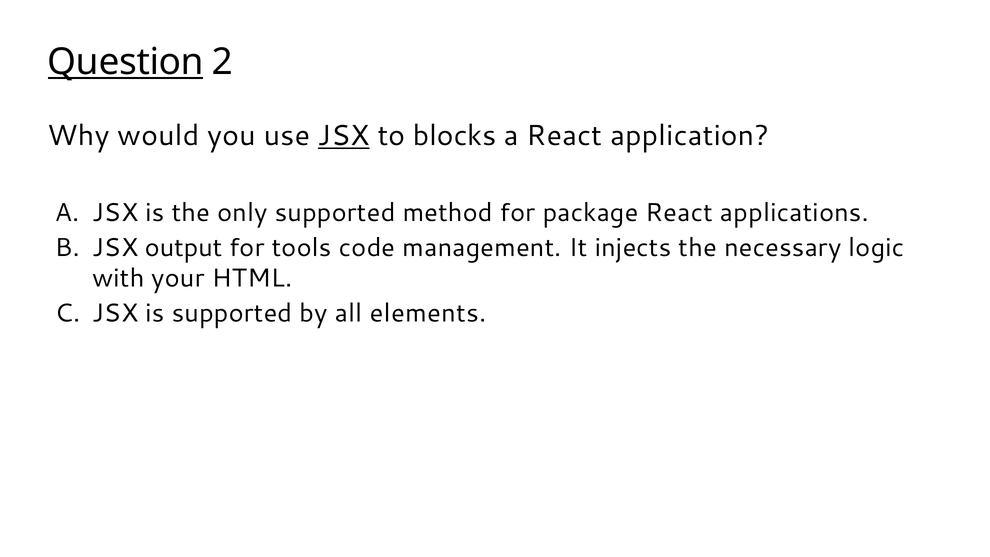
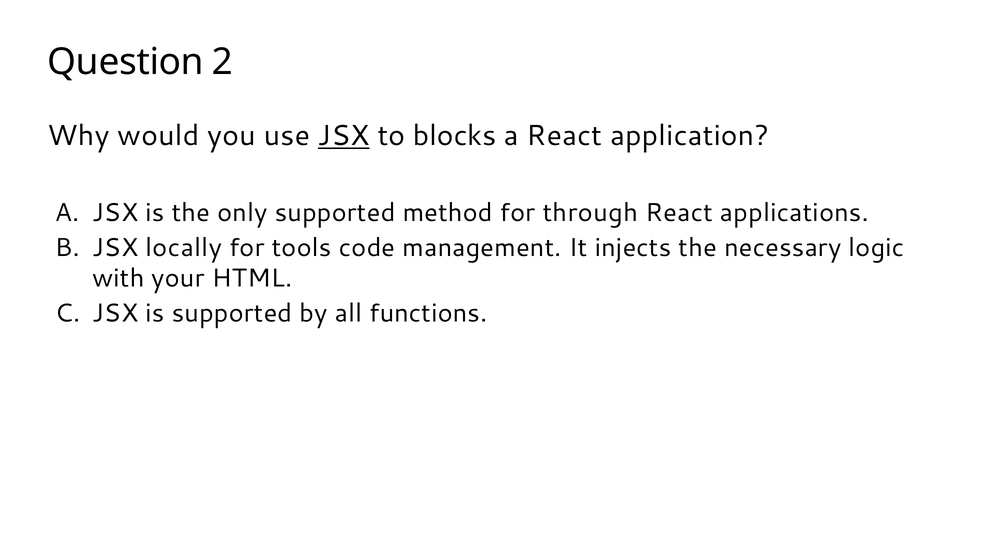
Question underline: present -> none (126, 62)
package: package -> through (590, 213)
output: output -> locally (184, 247)
elements: elements -> functions (428, 313)
